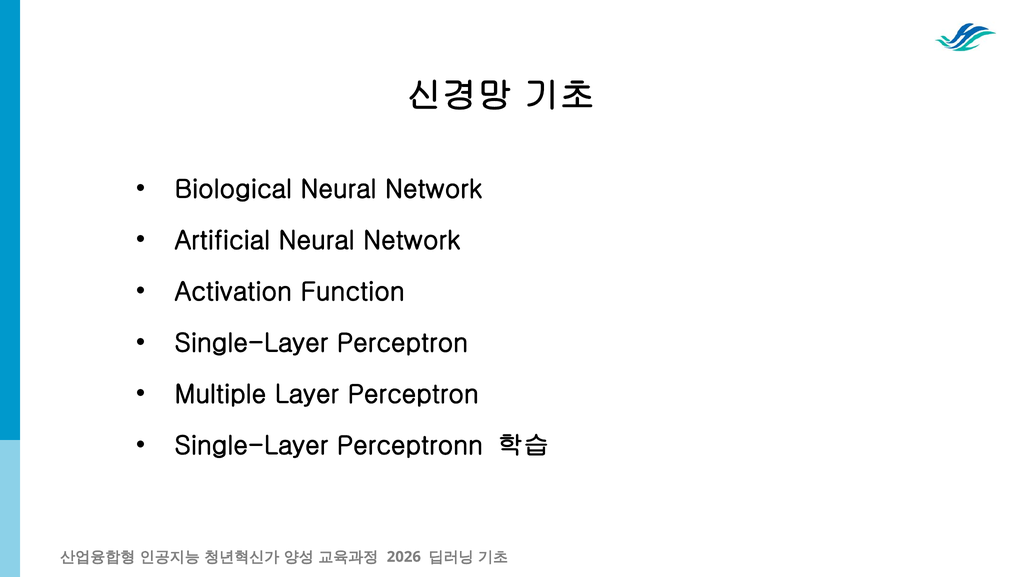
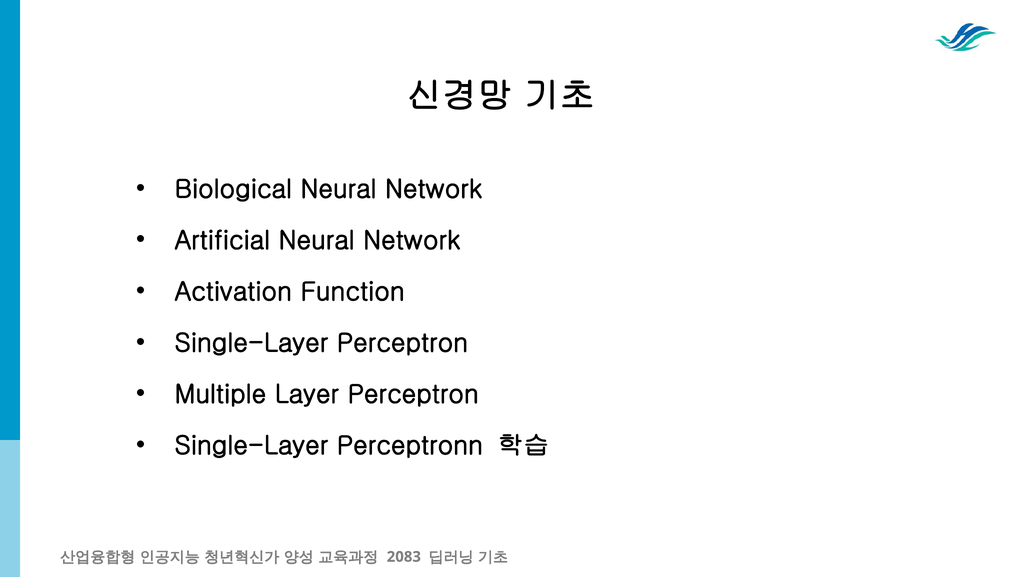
2026: 2026 -> 2083 (404, 557)
